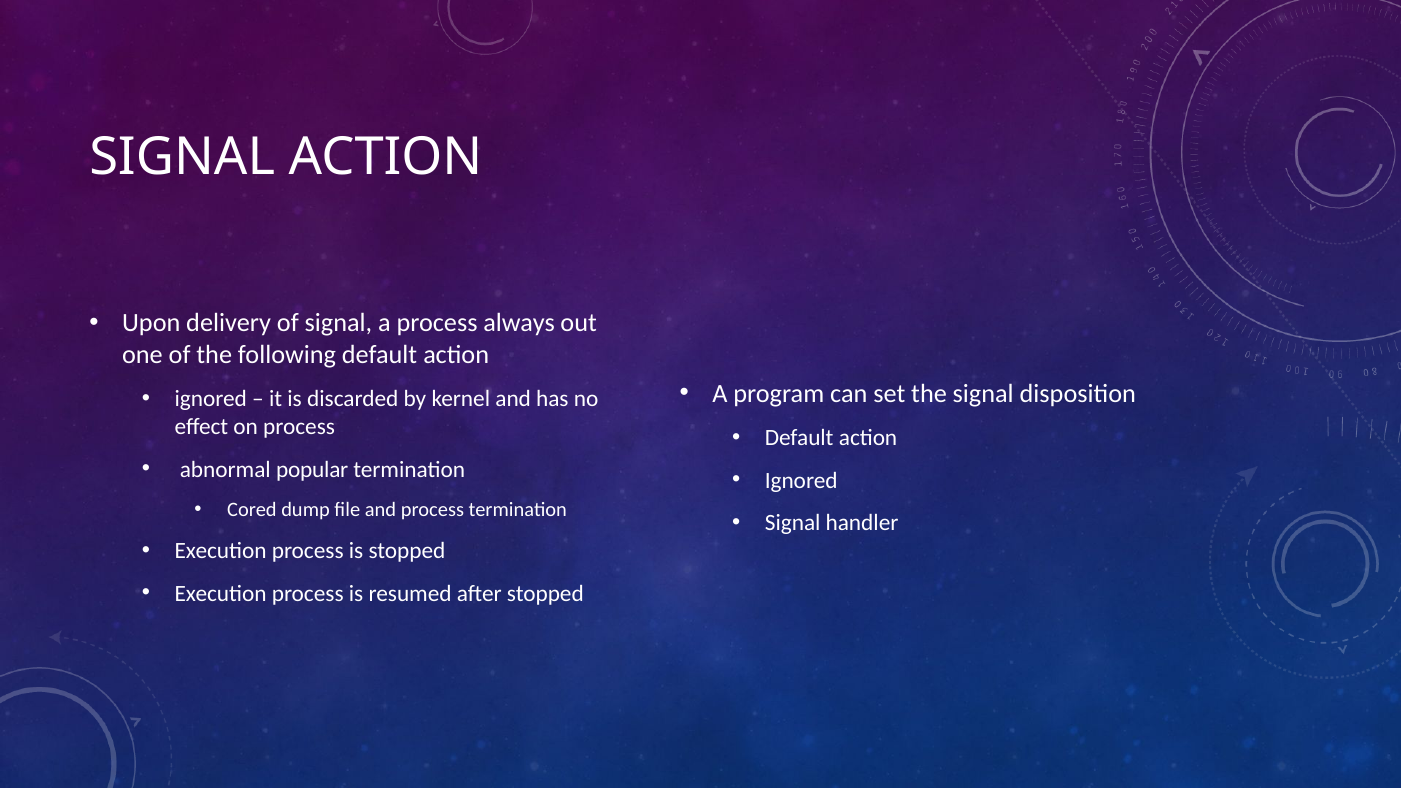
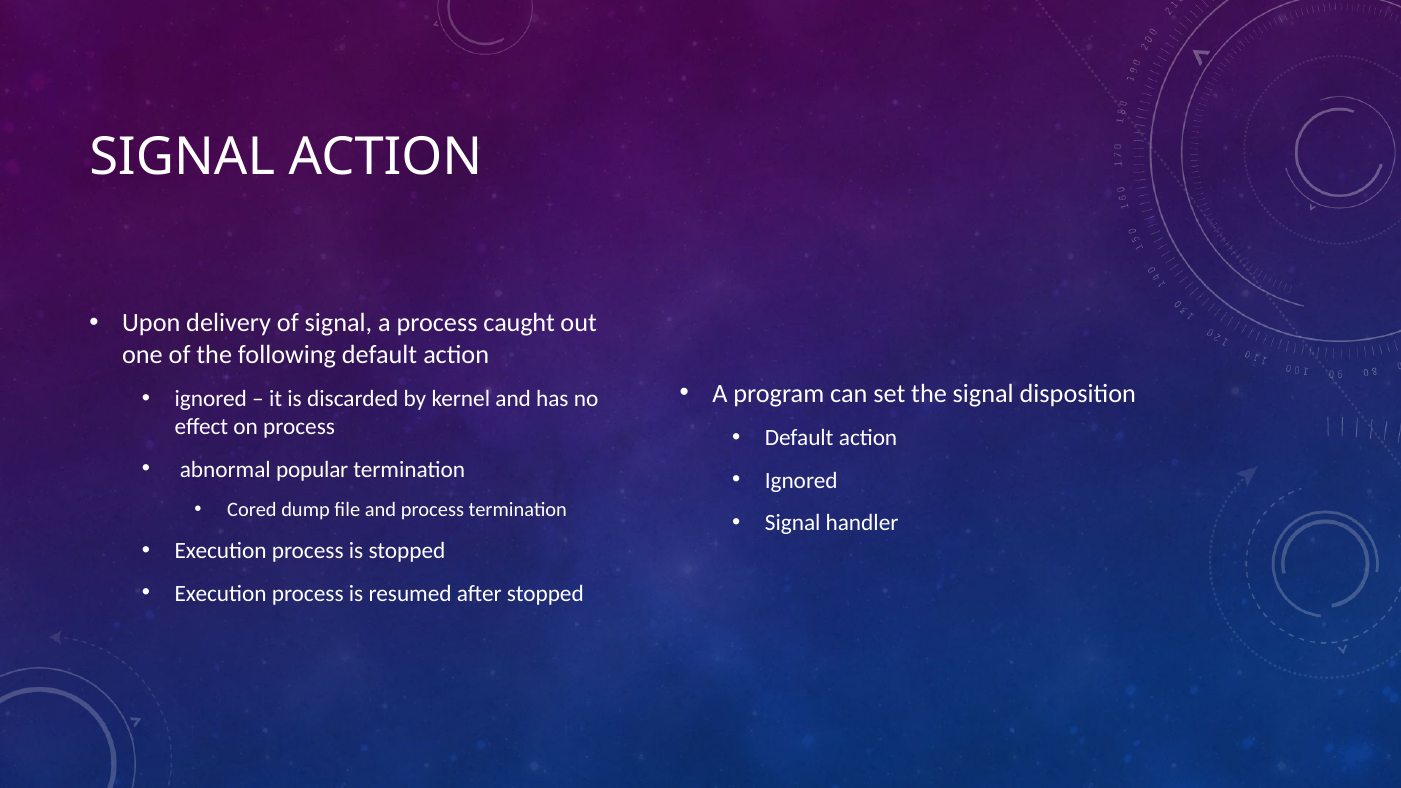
always: always -> caught (519, 323)
